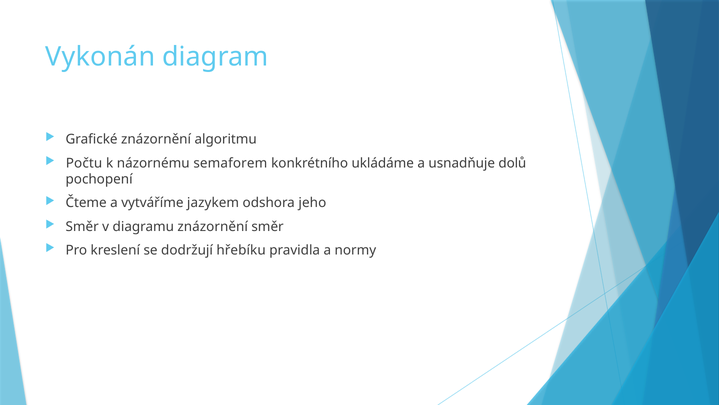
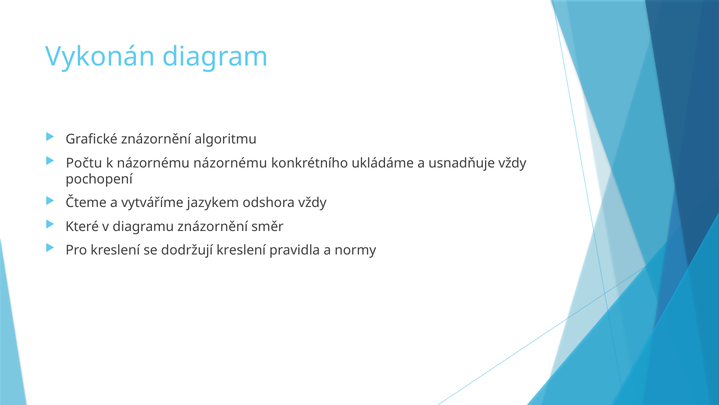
názornému semaforem: semaforem -> názornému (230, 163)
usnadňuje dolů: dolů -> vždy (512, 163)
odshora jeho: jeho -> vždy (312, 203)
Směr: Směr -> Které (82, 226)
dodržují hřebíku: hřebíku -> kreslení (241, 250)
